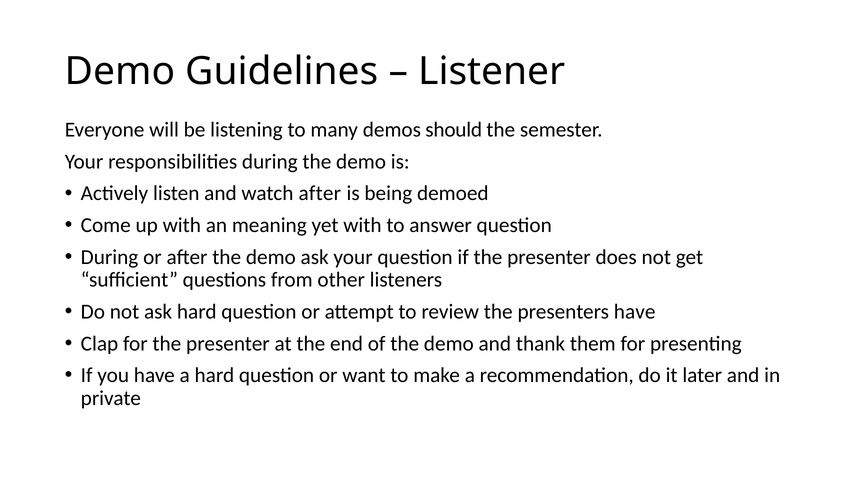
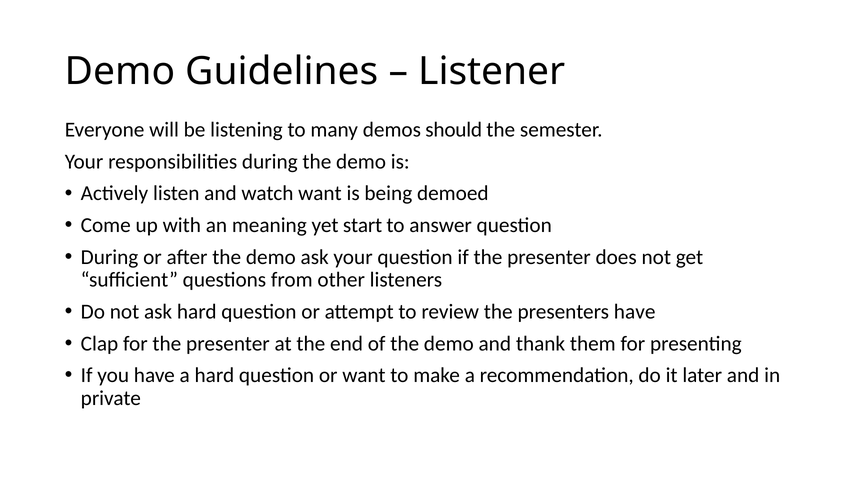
watch after: after -> want (320, 193)
yet with: with -> start (363, 225)
